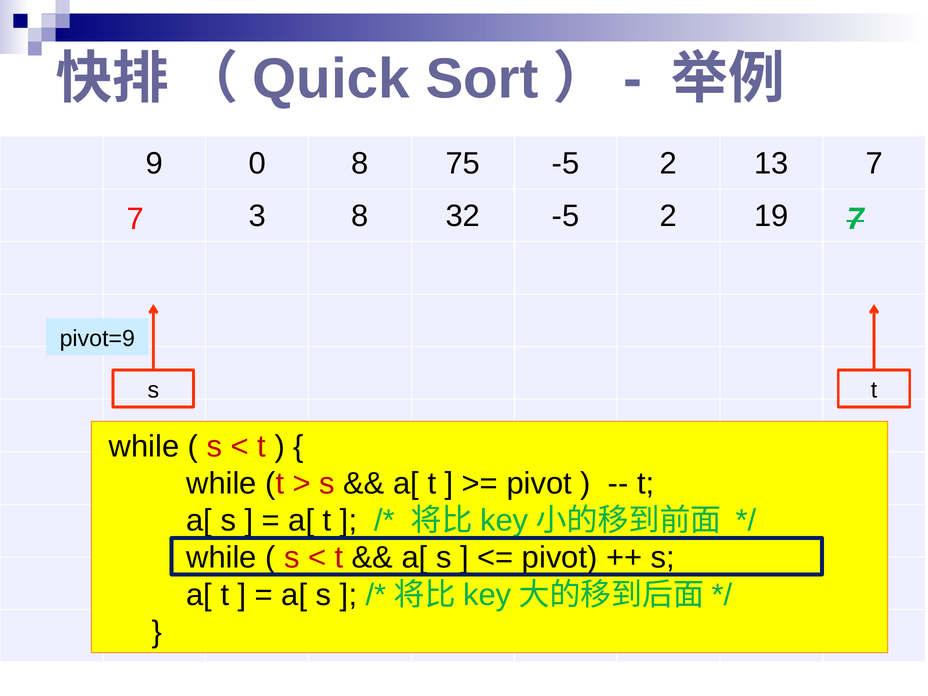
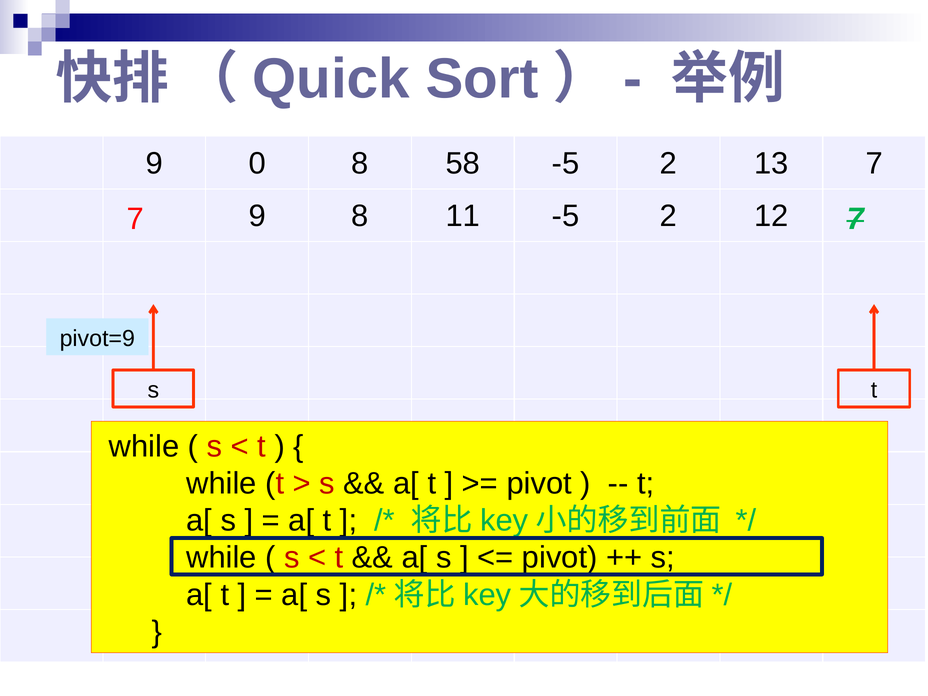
75: 75 -> 58 (463, 163)
7 3: 3 -> 9 (257, 216)
32: 32 -> 11 (463, 216)
19: 19 -> 12 (771, 216)
